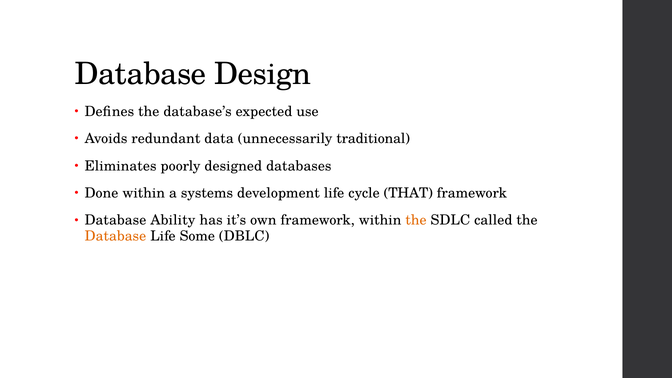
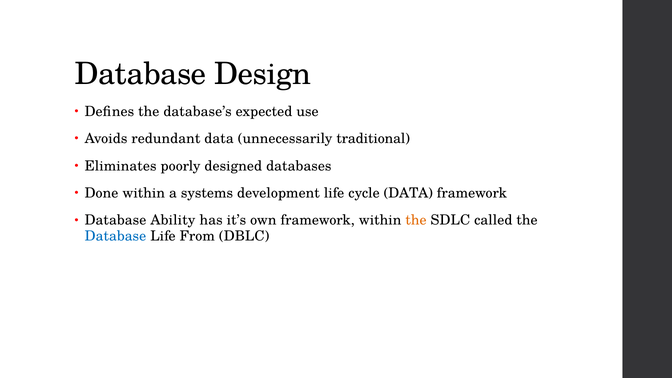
cycle THAT: THAT -> DATA (408, 193)
Database colour: orange -> blue (115, 236)
Some: Some -> From (197, 236)
